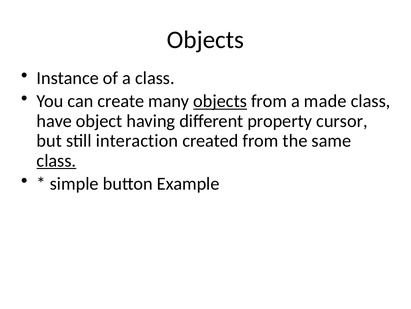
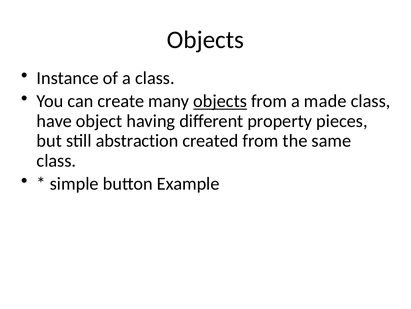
cursor: cursor -> pieces (342, 121)
interaction: interaction -> abstraction (137, 141)
class underline: present -> none (56, 160)
